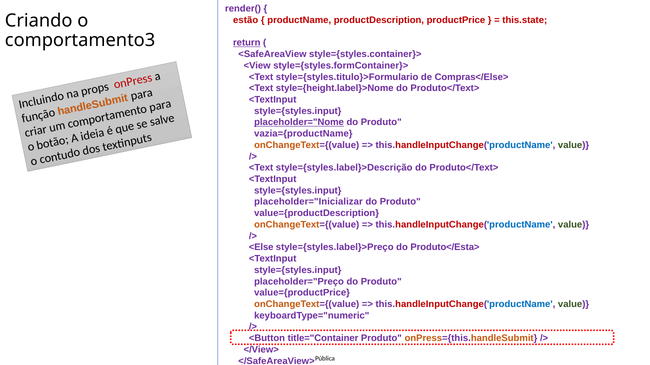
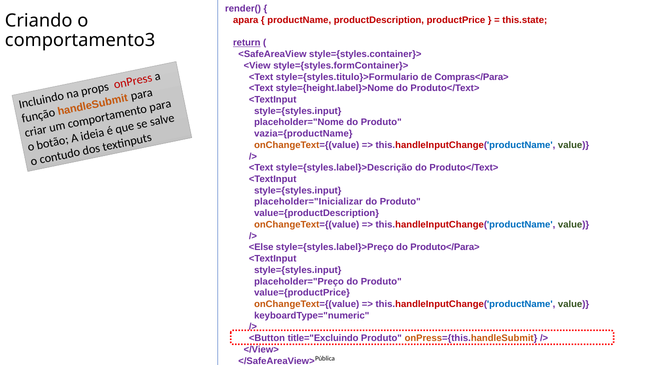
estão: estão -> apara (246, 20)
Compras</Else>: Compras</Else> -> Compras</Para> (472, 77)
placeholder="Nome underline: present -> none (299, 123)
Produto</Esta>: Produto</Esta> -> Produto</Para> (445, 248)
title="Container: title="Container -> title="Excluindo (323, 339)
